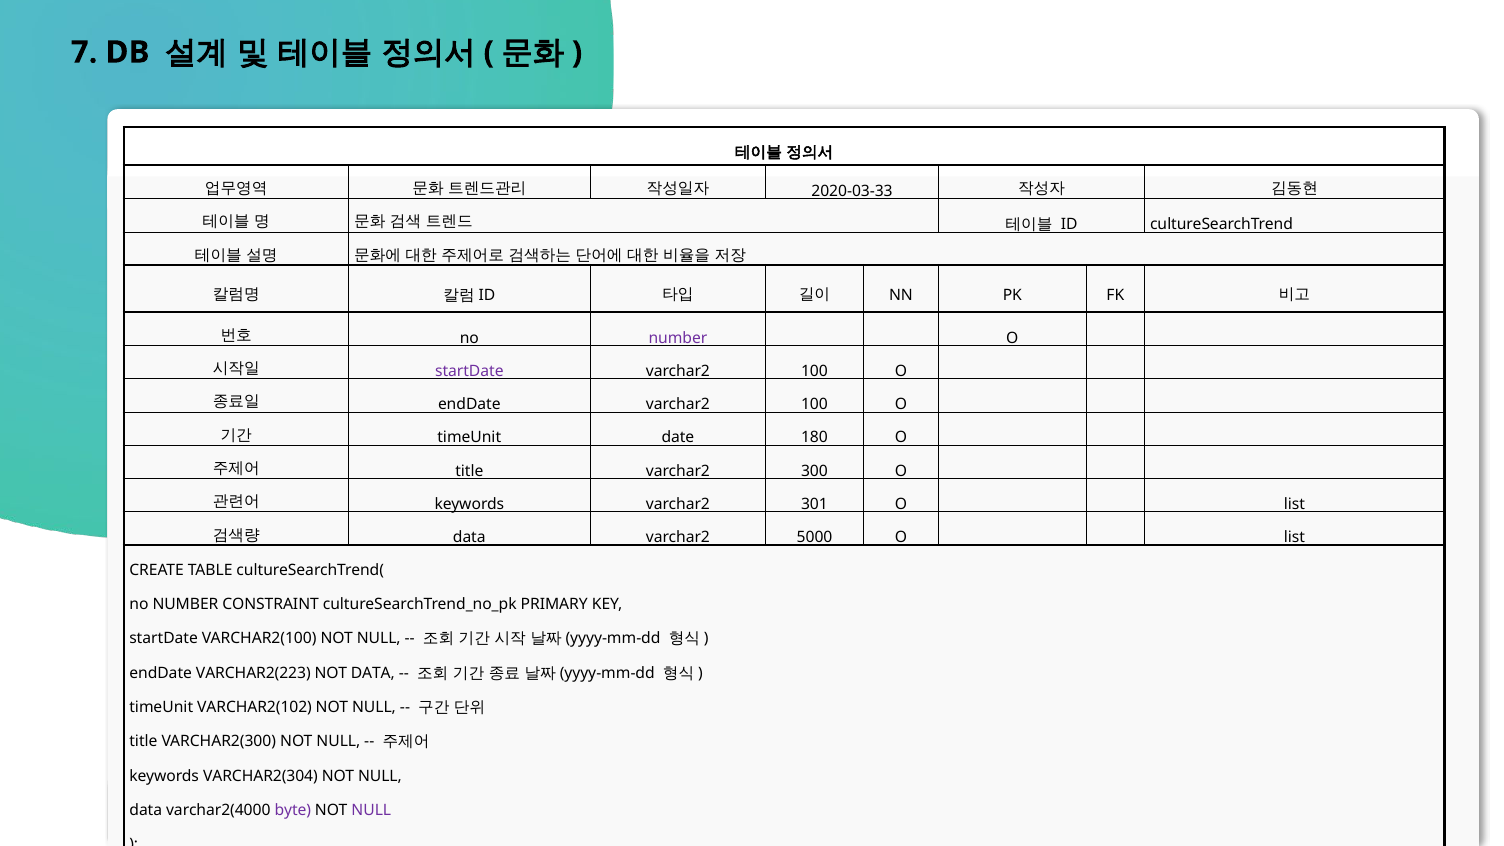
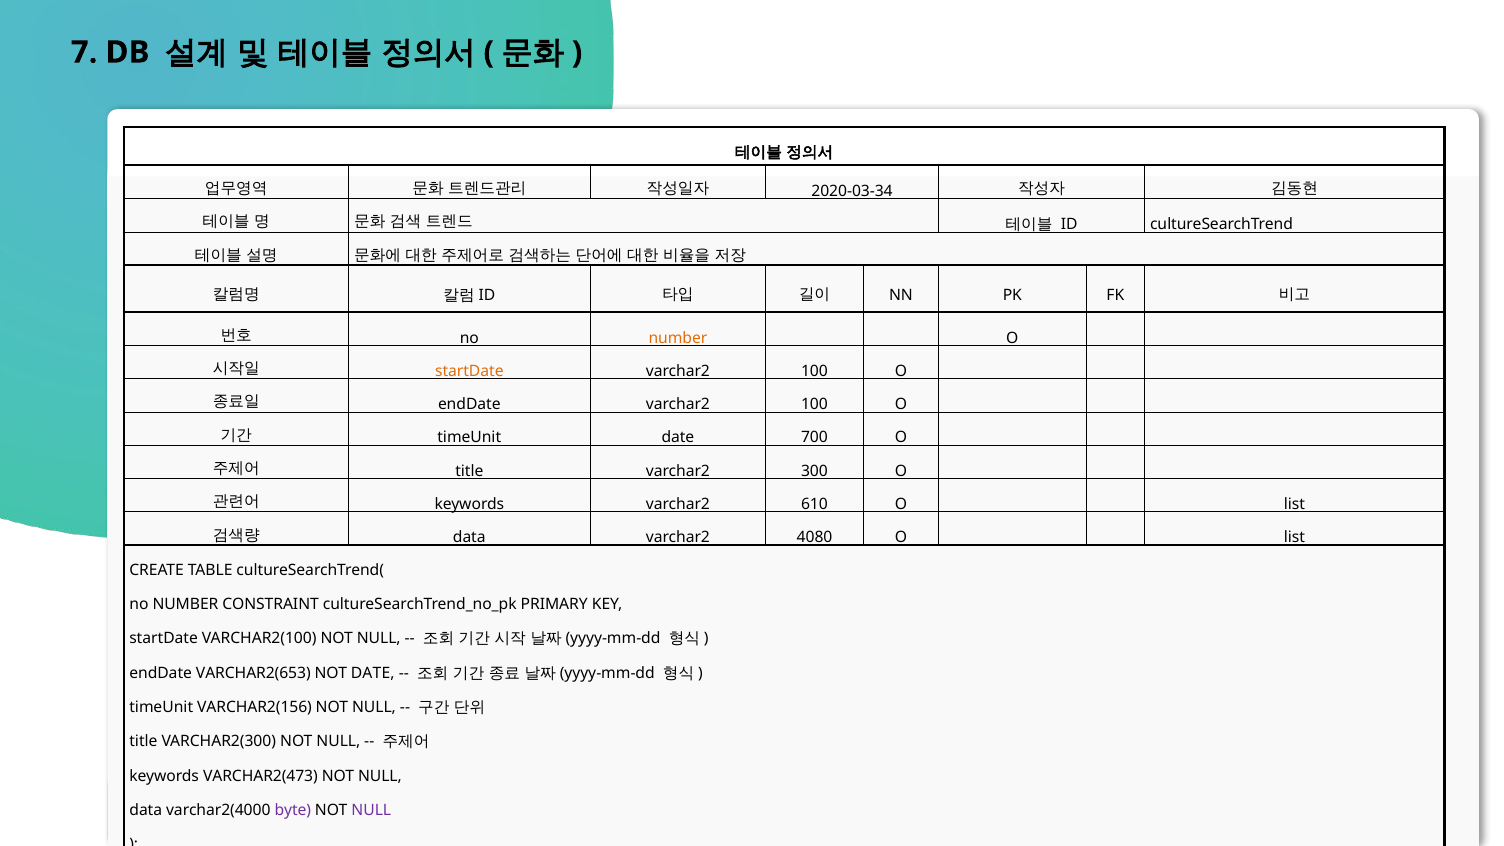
2020-03-33: 2020-03-33 -> 2020-03-34 (852, 191)
number colour: purple -> orange (678, 338)
startDate colour: purple -> orange (469, 371)
180: 180 -> 700 (814, 438)
301: 301 -> 610 (814, 504)
5000: 5000 -> 4080 (815, 537)
VARCHAR2(223: VARCHAR2(223 -> VARCHAR2(653 (253, 673)
NOT DATA: DATA -> DATE (373, 673)
VARCHAR2(102: VARCHAR2(102 -> VARCHAR2(156 (254, 707)
VARCHAR2(304: VARCHAR2(304 -> VARCHAR2(473 (260, 776)
